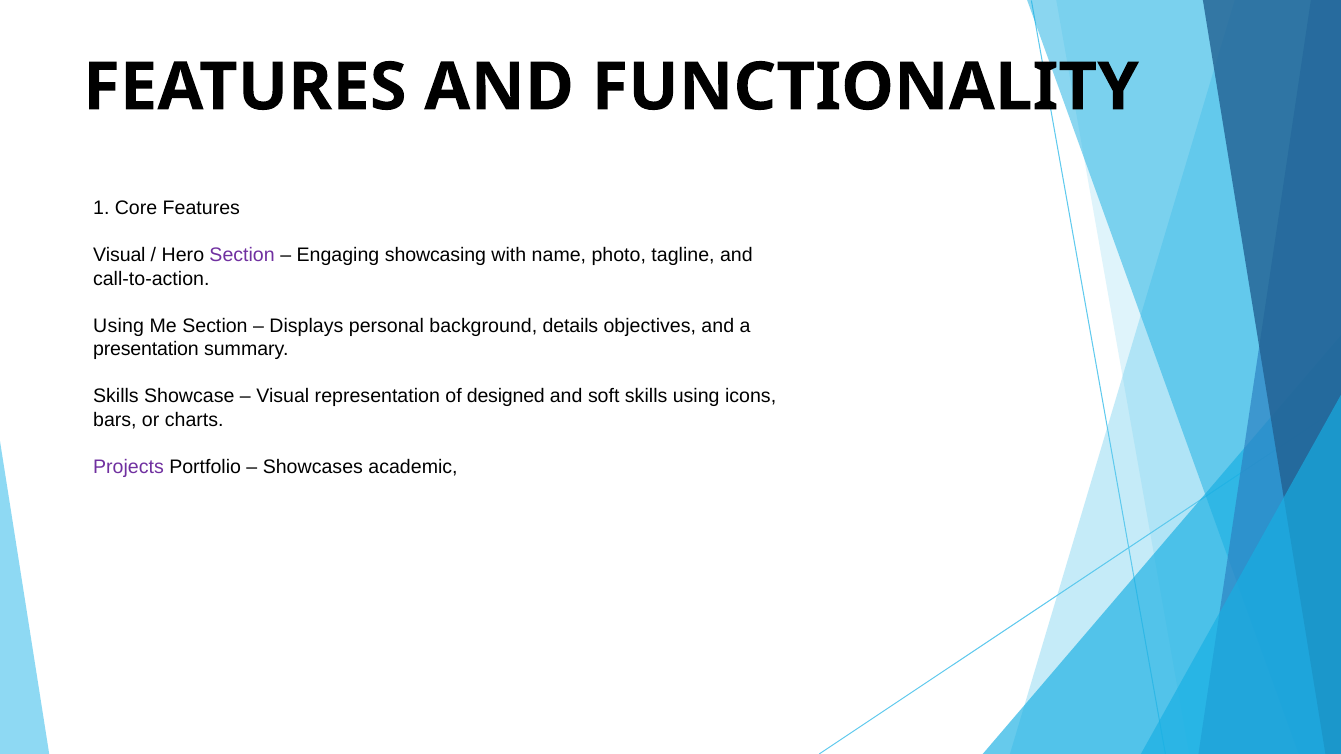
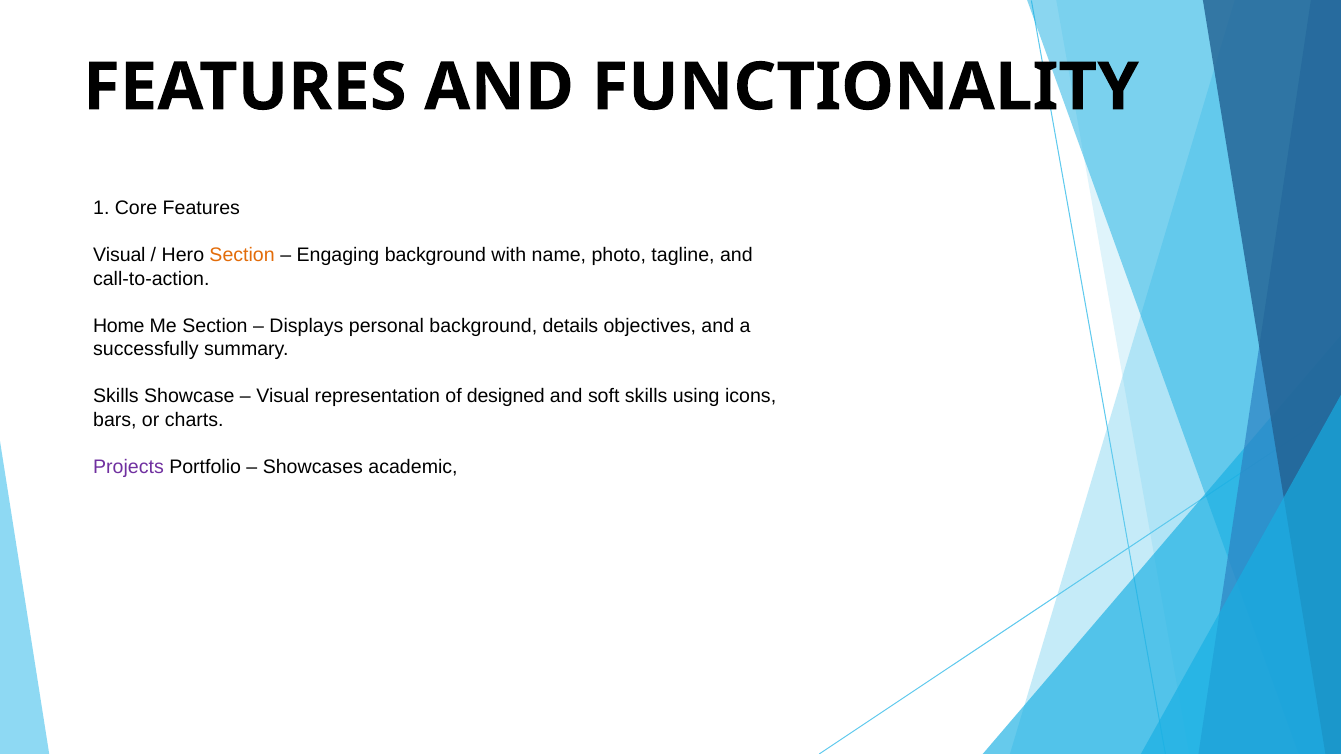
Section colour: purple -> orange (242, 256)
Engaging showcasing: showcasing -> background (435, 256)
Using: Using -> Home (119, 326)
presentation: presentation -> successfully (146, 349)
